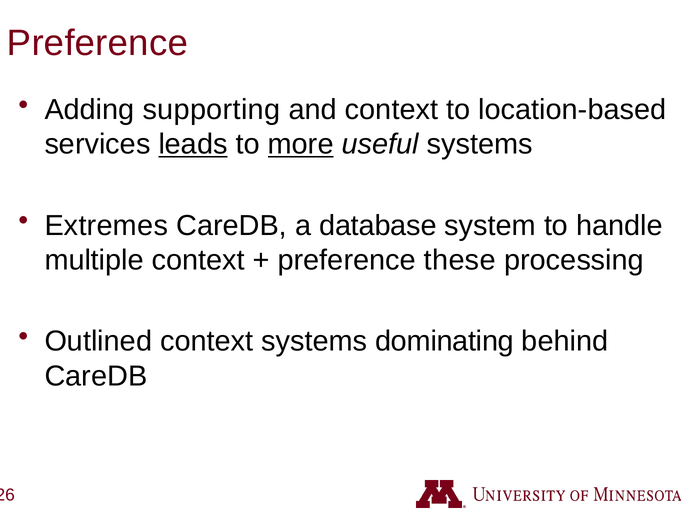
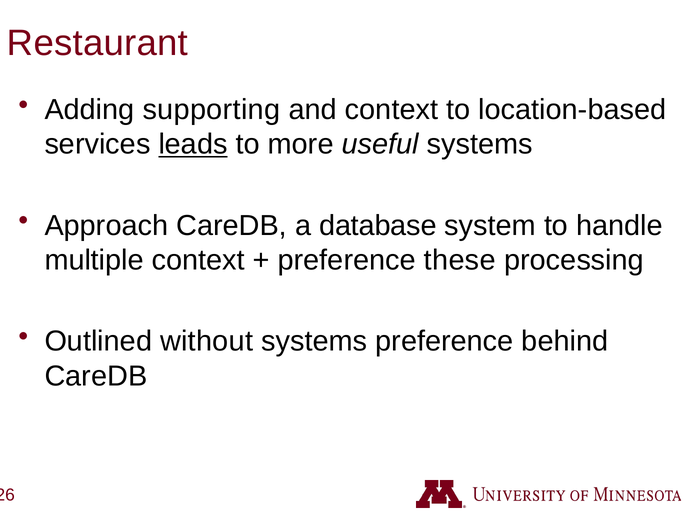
Preference: Preference -> Restaurant (97, 43)
more underline: present -> none (301, 144)
Extremes: Extremes -> Approach (106, 225)
Outlined context: context -> without (207, 341)
systems dominating: dominating -> preference (444, 341)
